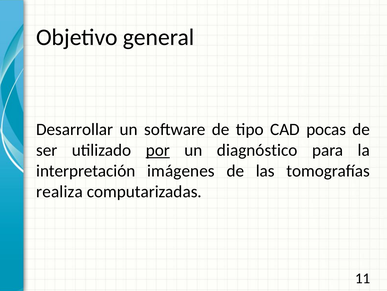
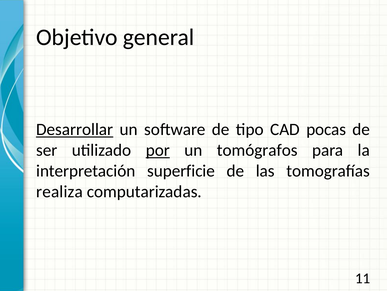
Desarrollar underline: none -> present (75, 129)
diagnóstico: diagnóstico -> tomógrafos (257, 150)
imágenes: imágenes -> superficie (181, 170)
